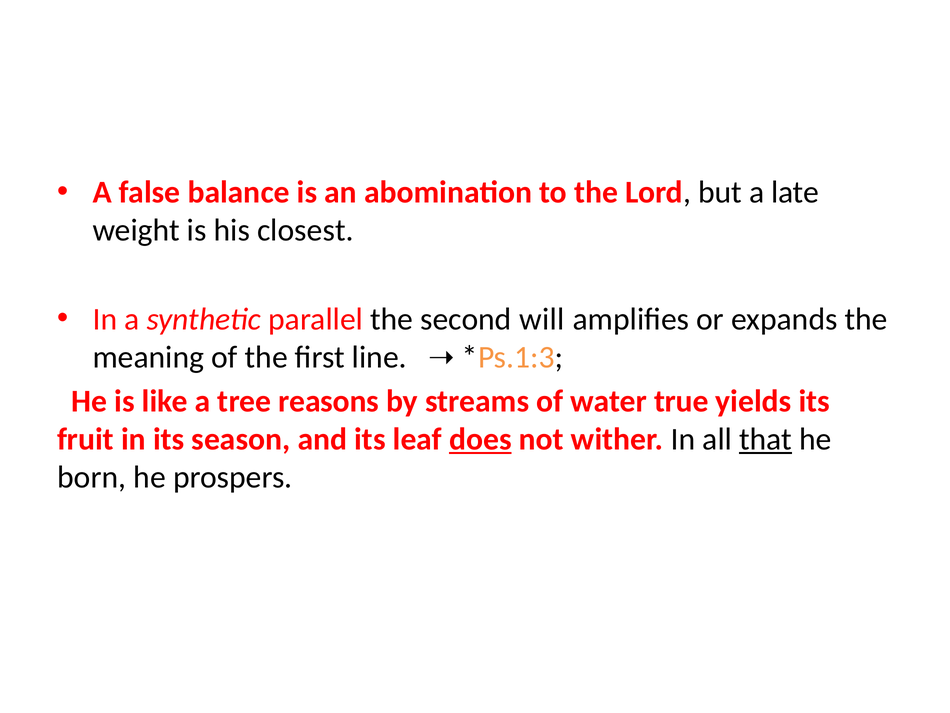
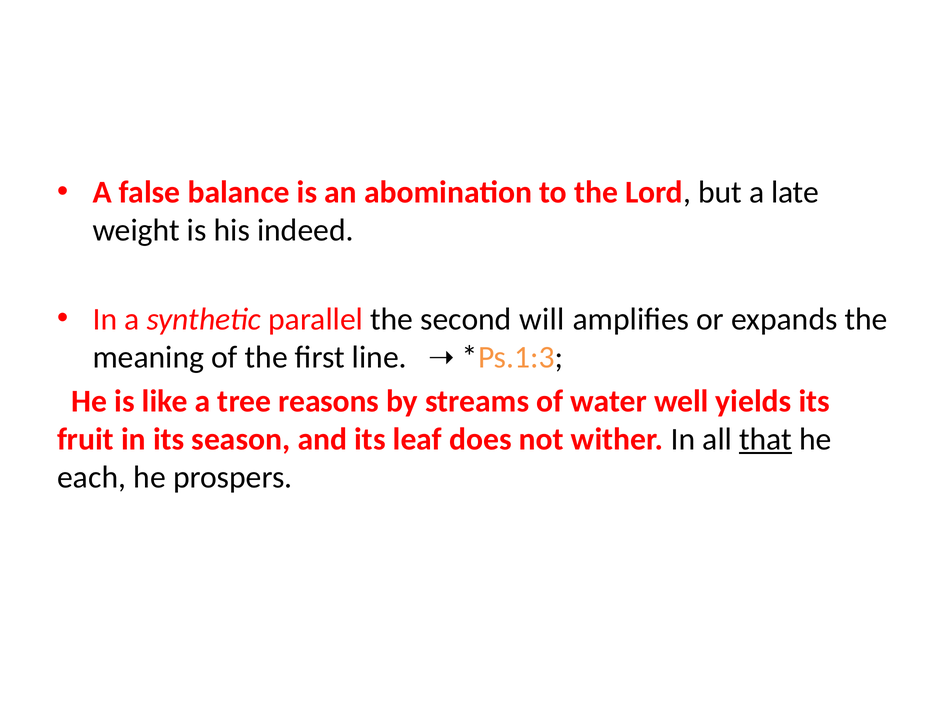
closest: closest -> indeed (305, 230)
true: true -> well (681, 401)
does underline: present -> none (480, 439)
born: born -> each (92, 477)
